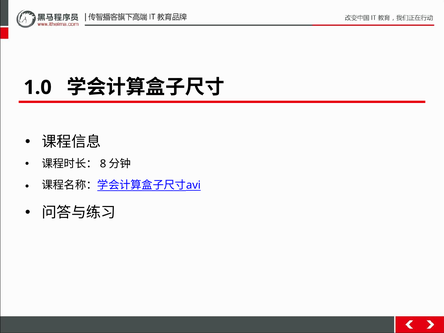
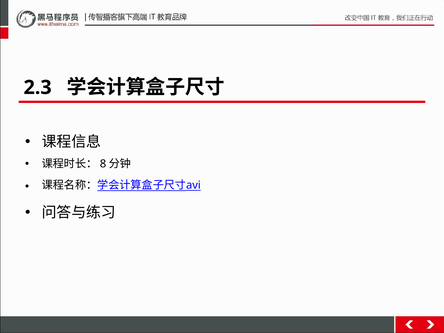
1.0: 1.0 -> 2.3 (38, 87)
